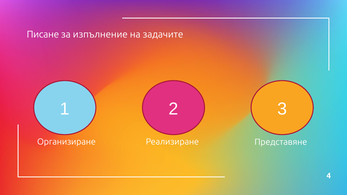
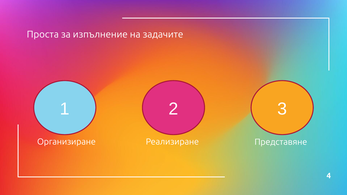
Писане: Писане -> Проста (43, 34)
